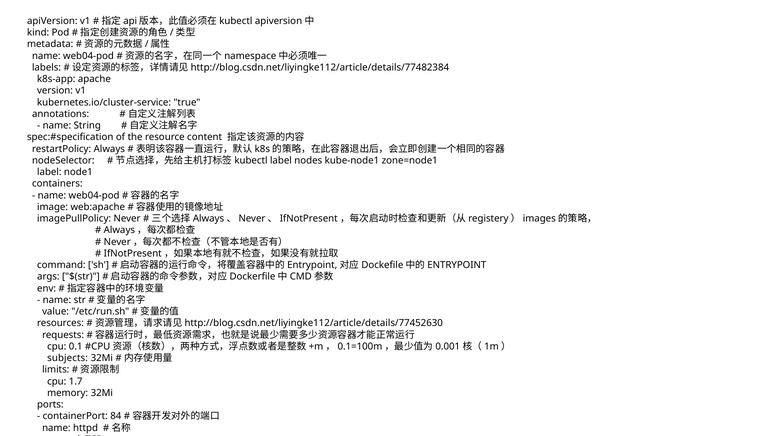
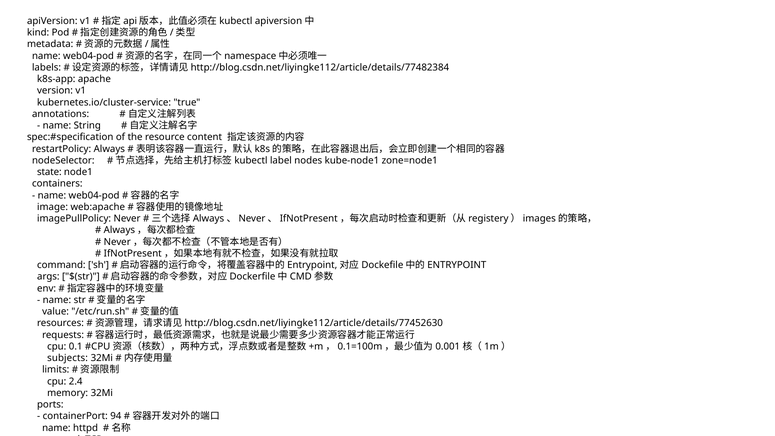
label: label -> state (49, 172)
1.7: 1.7 -> 2.4 (76, 381)
84: 84 -> 94 (116, 416)
